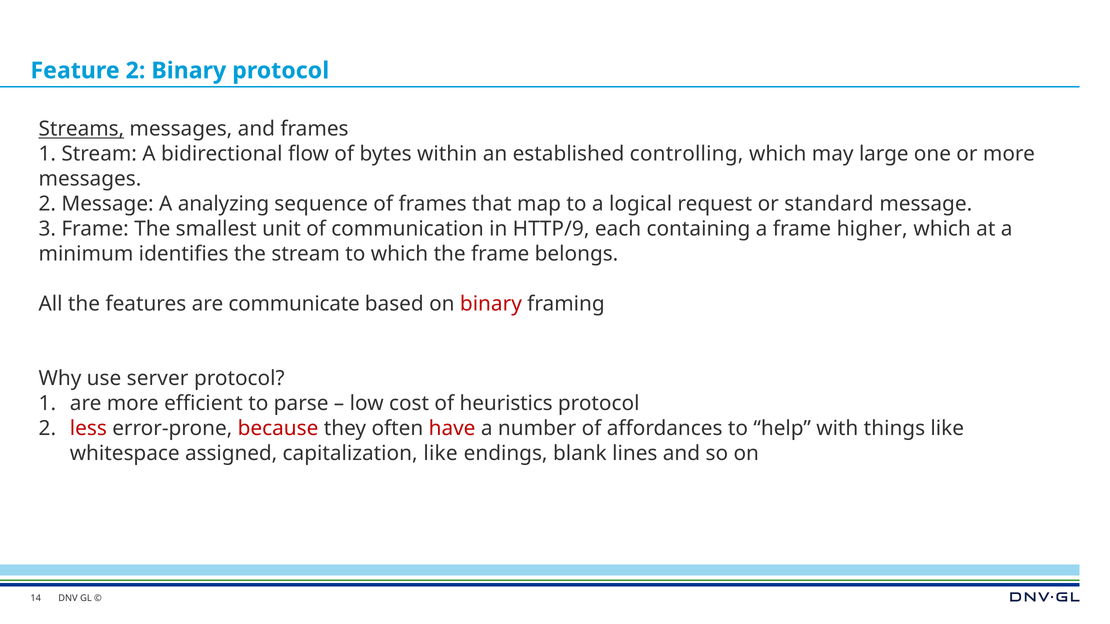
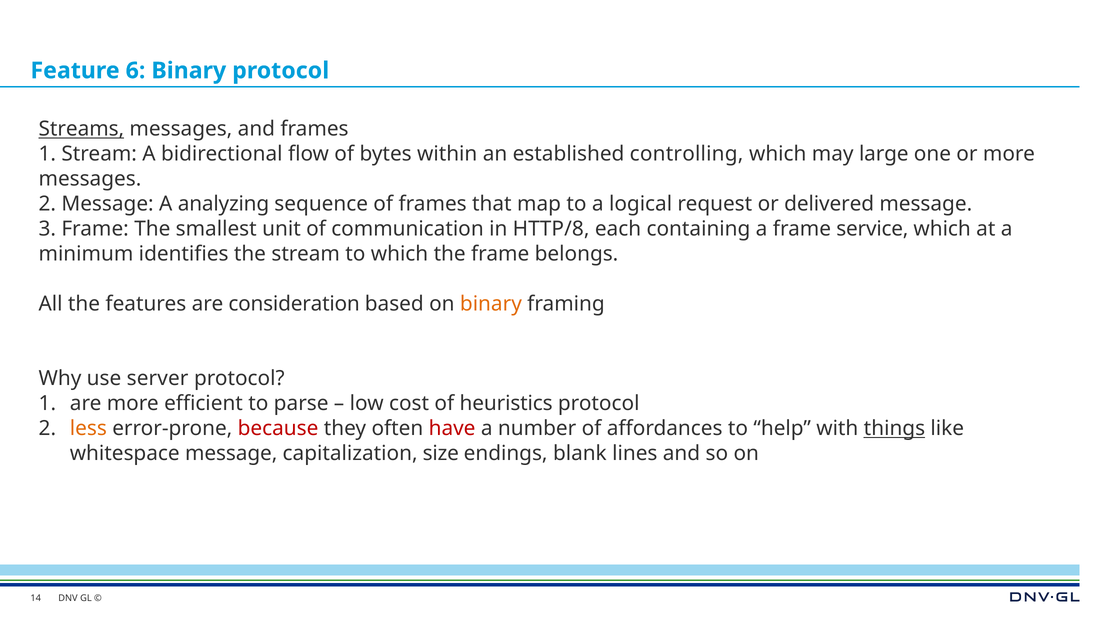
Feature 2: 2 -> 6 (136, 71)
standard: standard -> delivered (829, 204)
HTTP/9: HTTP/9 -> HTTP/8 (551, 229)
higher: higher -> service (872, 229)
communicate: communicate -> consideration (294, 304)
binary colour: red -> orange (491, 304)
less colour: red -> orange (88, 429)
things underline: none -> present (894, 429)
whitespace assigned: assigned -> message (231, 454)
capitalization like: like -> size (441, 454)
